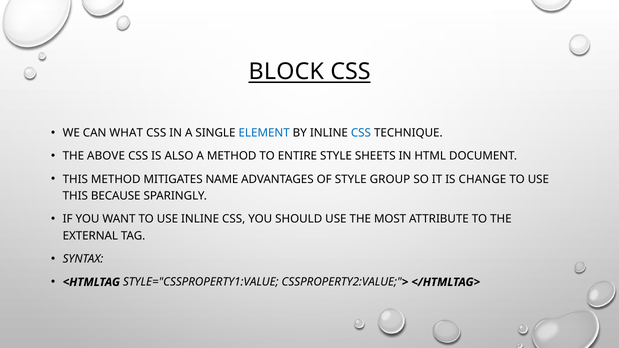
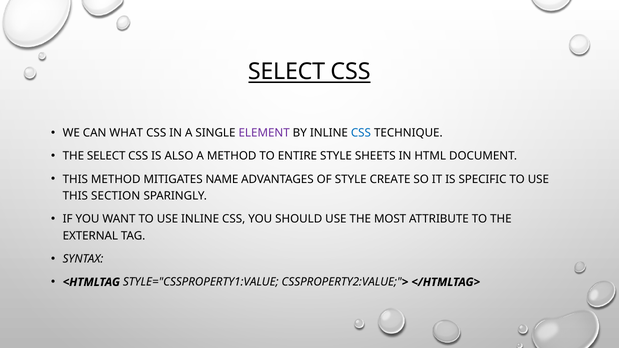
BLOCK: BLOCK -> SELECT (286, 72)
ELEMENT colour: blue -> purple (264, 133)
THE ABOVE: ABOVE -> SELECT (106, 156)
GROUP: GROUP -> CREATE (390, 179)
CHANGE: CHANGE -> SPECIFIC (483, 179)
BECAUSE: BECAUSE -> SECTION (116, 196)
